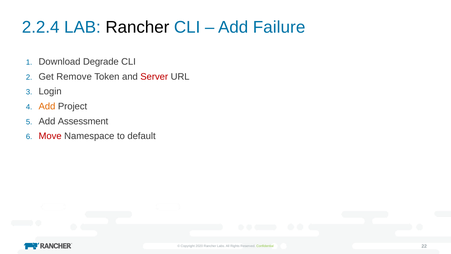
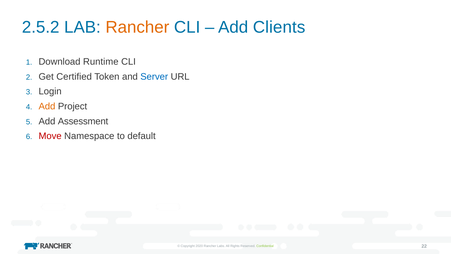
2.2.4: 2.2.4 -> 2.5.2 (41, 27)
Rancher colour: black -> orange (137, 27)
Failure: Failure -> Clients (279, 27)
Degrade: Degrade -> Runtime (101, 62)
Remove: Remove -> Certified (74, 77)
Server colour: red -> blue (154, 77)
